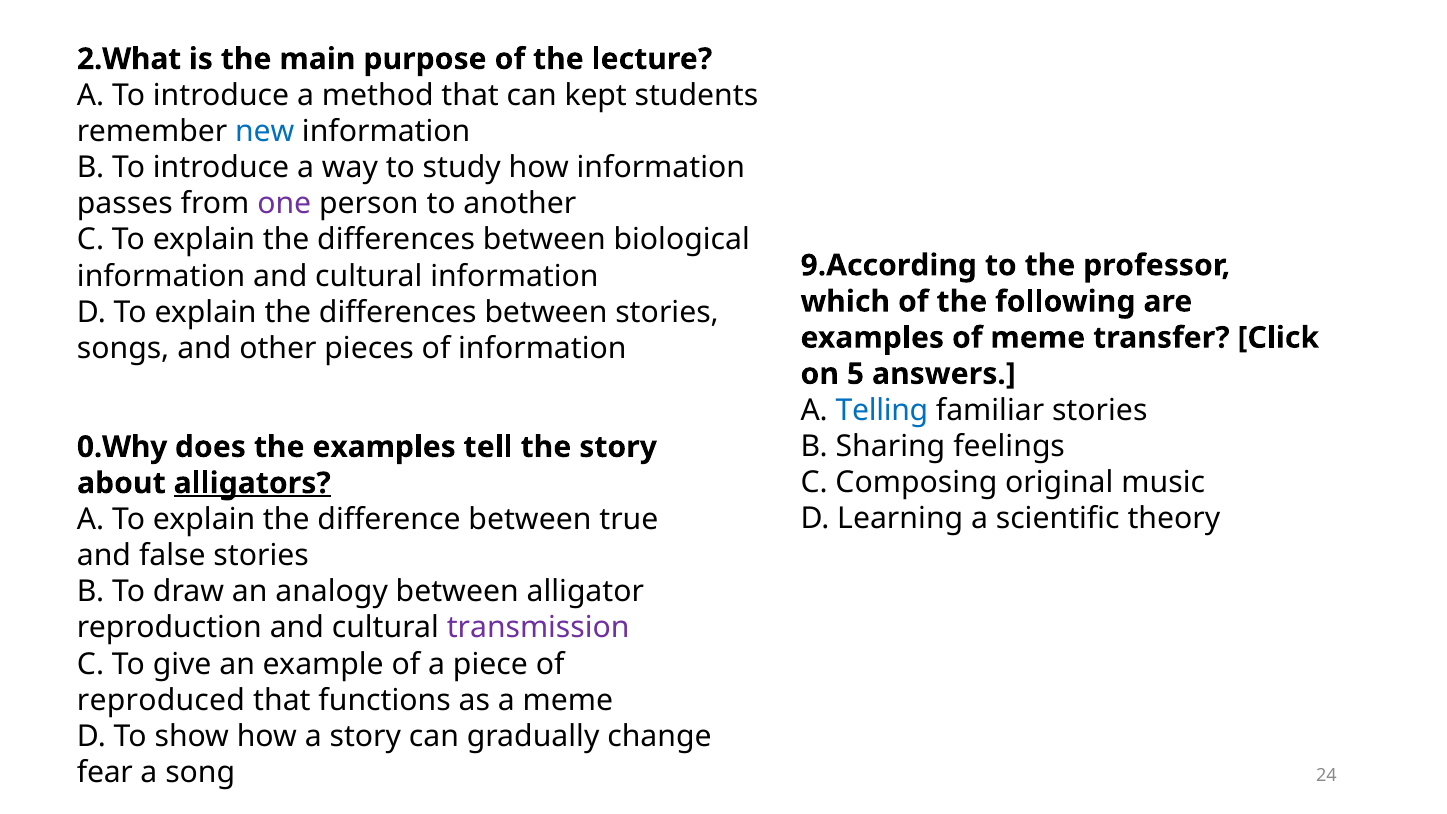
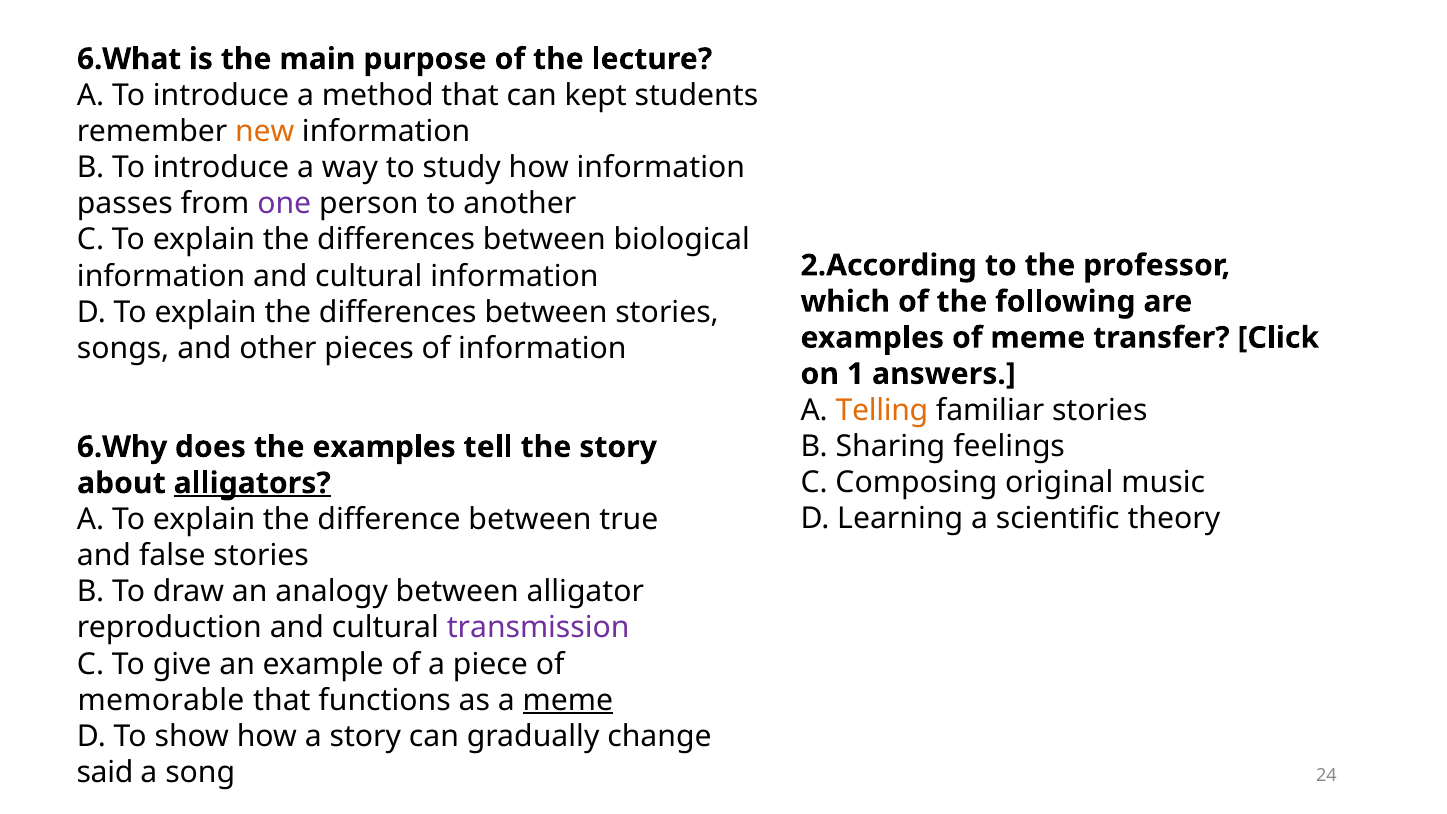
2.What: 2.What -> 6.What (129, 59)
new colour: blue -> orange (265, 131)
9.According: 9.According -> 2.According (889, 265)
5: 5 -> 1 (855, 374)
Telling colour: blue -> orange (882, 410)
0.Why: 0.Why -> 6.Why (122, 447)
reproduced: reproduced -> memorable (161, 700)
meme underline: none -> present (568, 700)
fear: fear -> said (105, 773)
